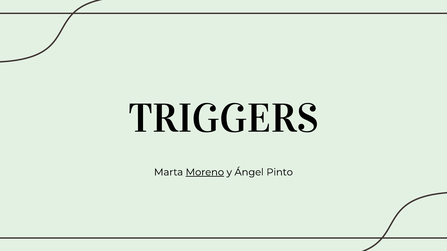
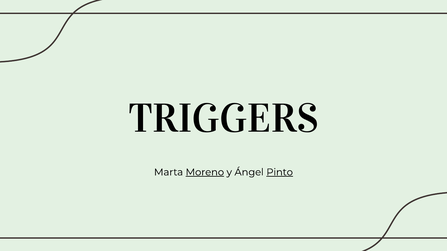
Pinto underline: none -> present (280, 172)
